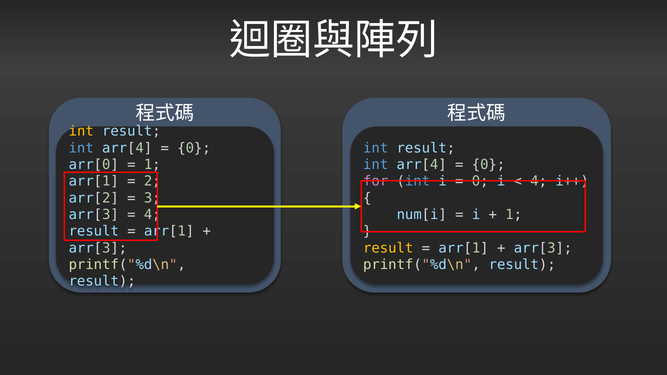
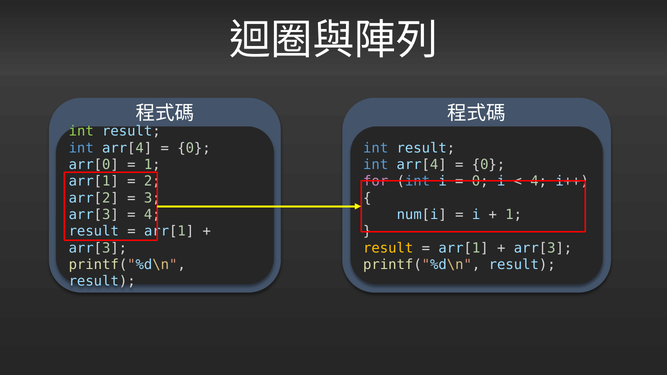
int colour: yellow -> light green (81, 131)
